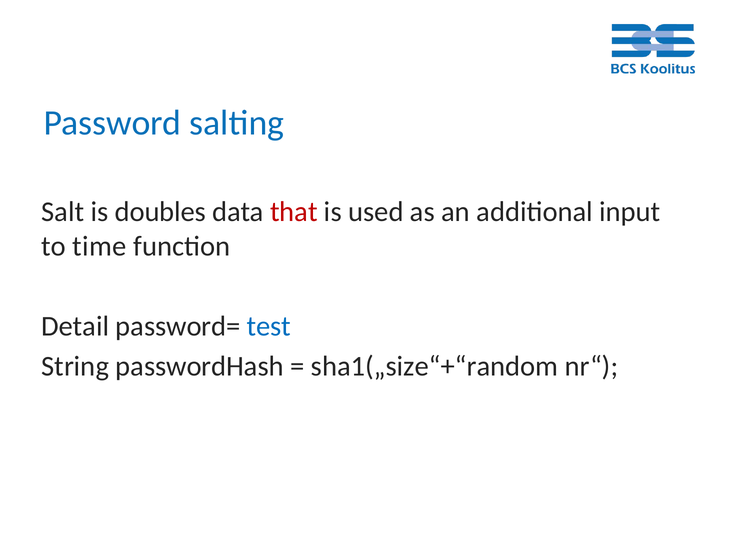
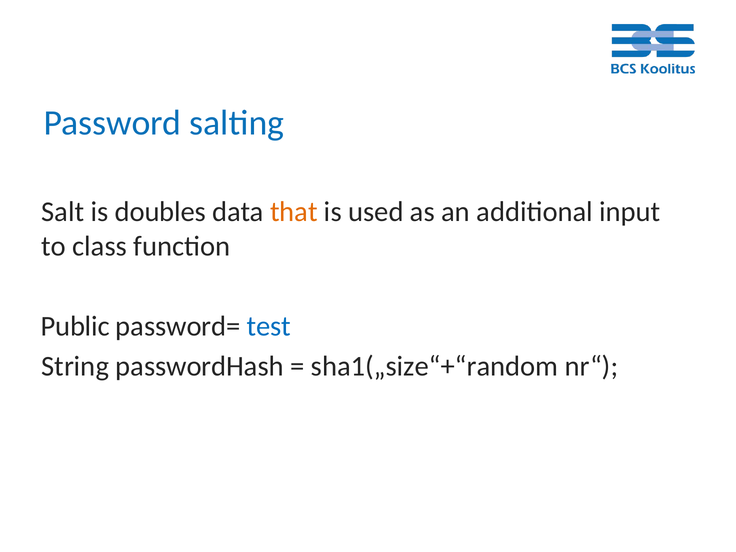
that colour: red -> orange (294, 212)
time: time -> class (100, 246)
Detail: Detail -> Public (75, 326)
